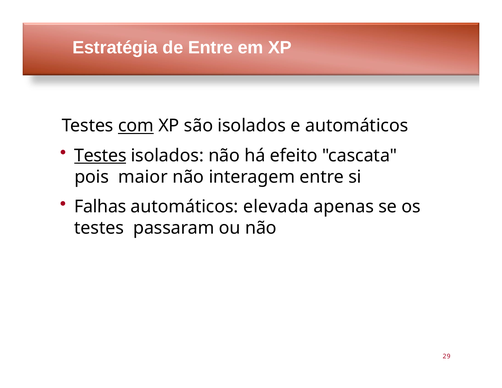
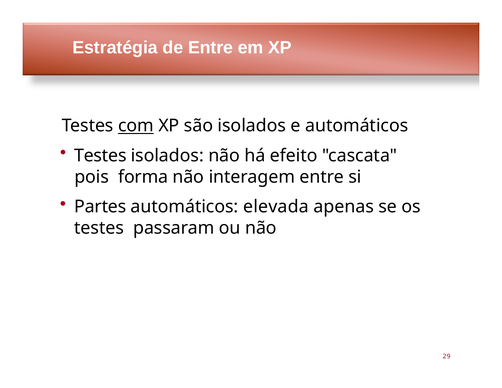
Testes underline: present -> none (100, 156)
maior: maior -> forma (143, 177)
Falhas: Falhas -> Partes (100, 207)
